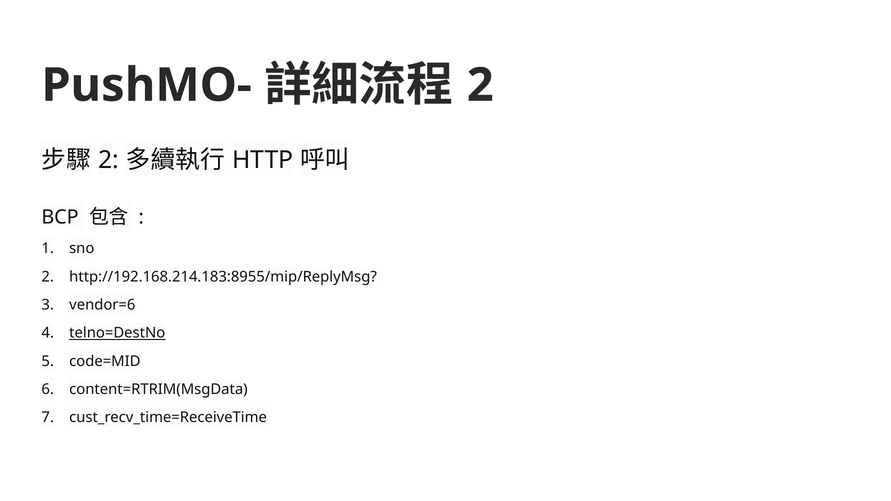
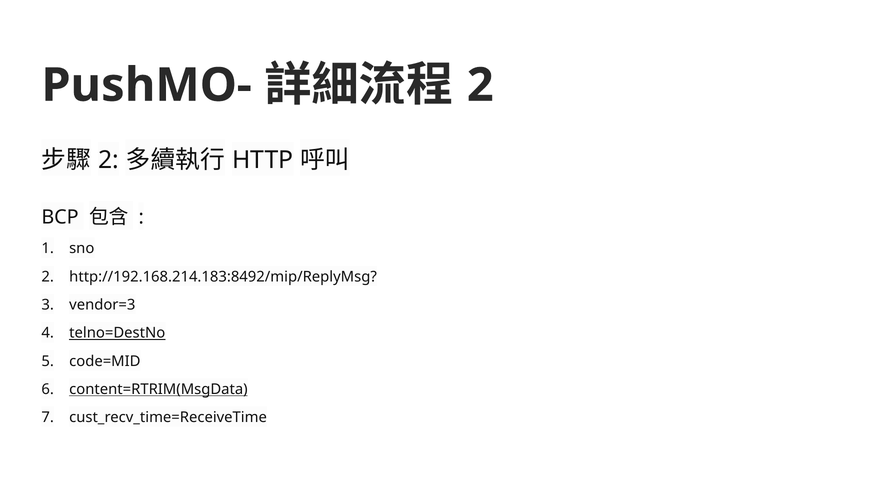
http://192.168.214.183:8955/mip/ReplyMsg: http://192.168.214.183:8955/mip/ReplyMsg -> http://192.168.214.183:8492/mip/ReplyMsg (223, 277)
vendor=6: vendor=6 -> vendor=3 (102, 305)
content=RTRIM(MsgData underline: none -> present (158, 389)
